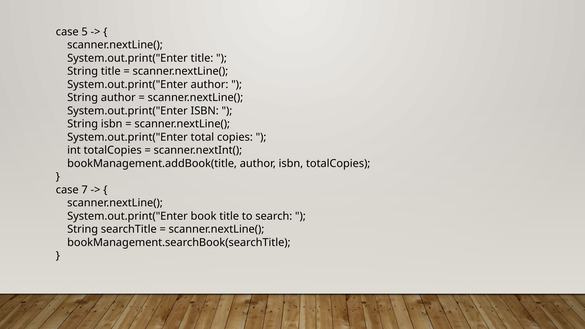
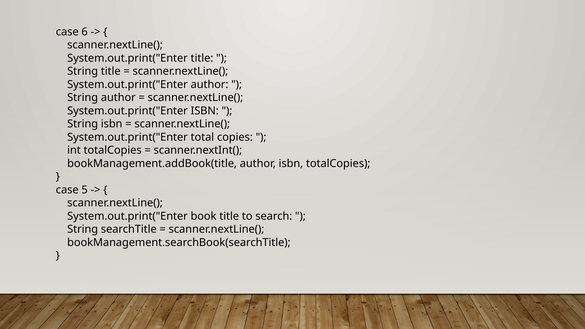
5: 5 -> 6 (85, 32)
7: 7 -> 5 (85, 190)
